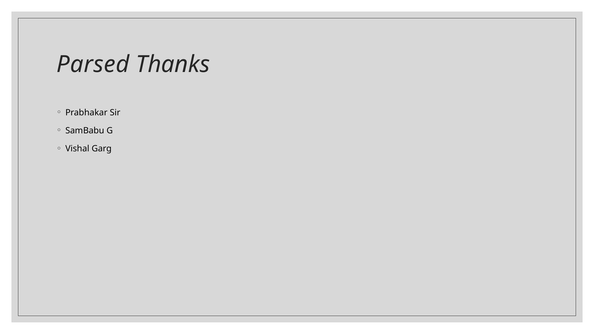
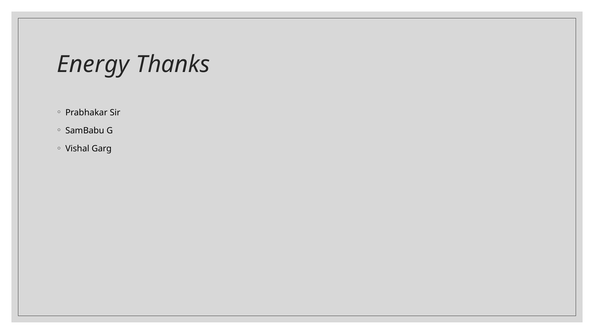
Parsed: Parsed -> Energy (93, 65)
